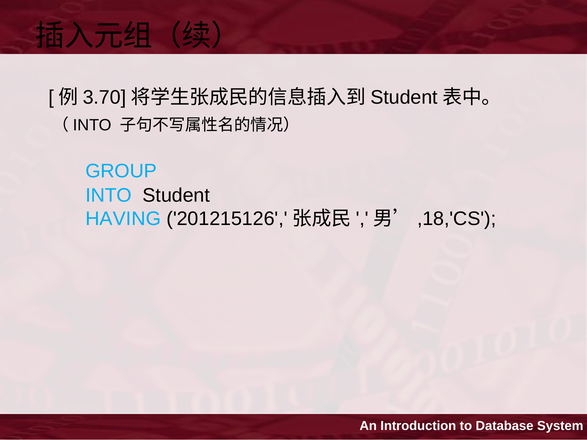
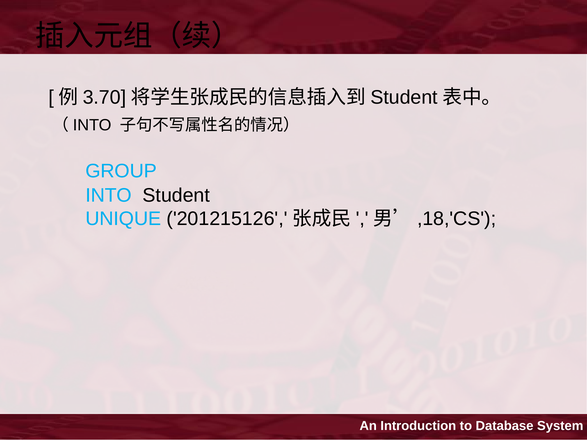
HAVING: HAVING -> UNIQUE (123, 219)
